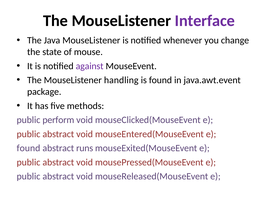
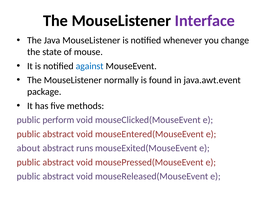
against colour: purple -> blue (90, 66)
handling: handling -> normally (121, 80)
found: found -> about (28, 148)
